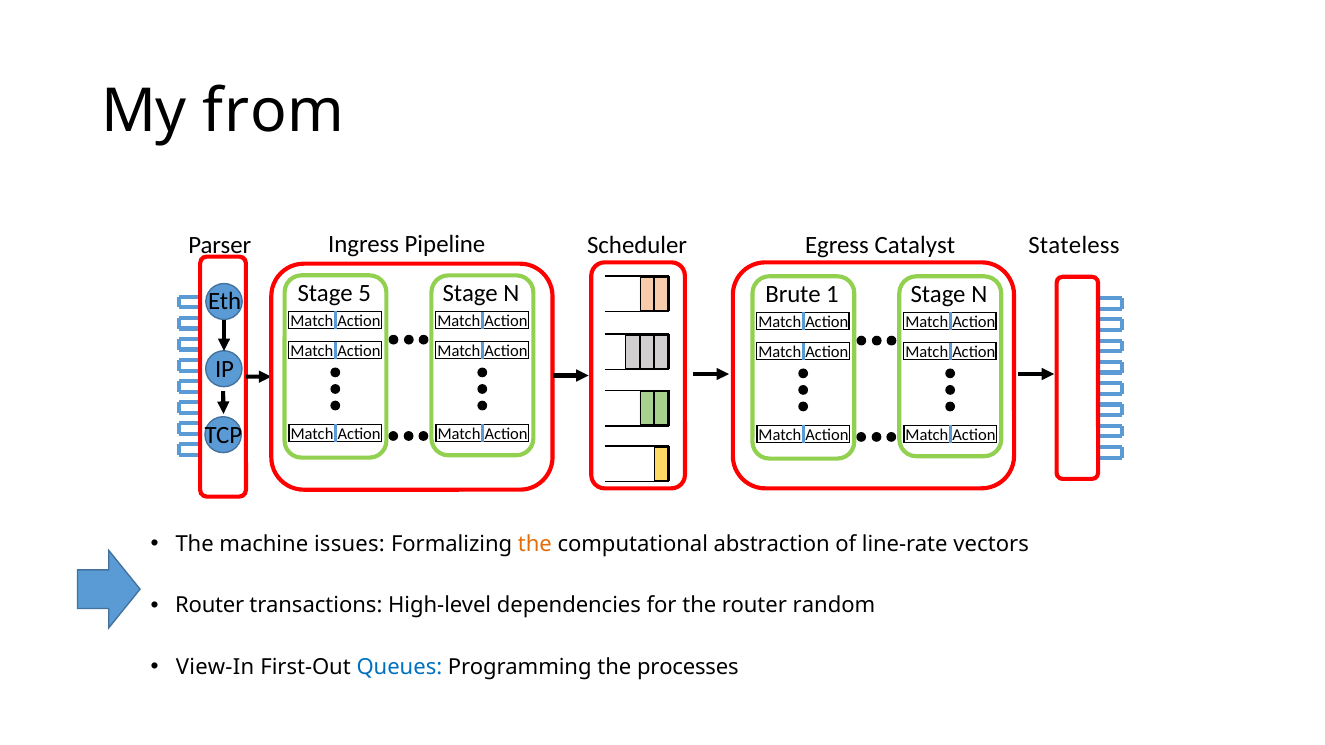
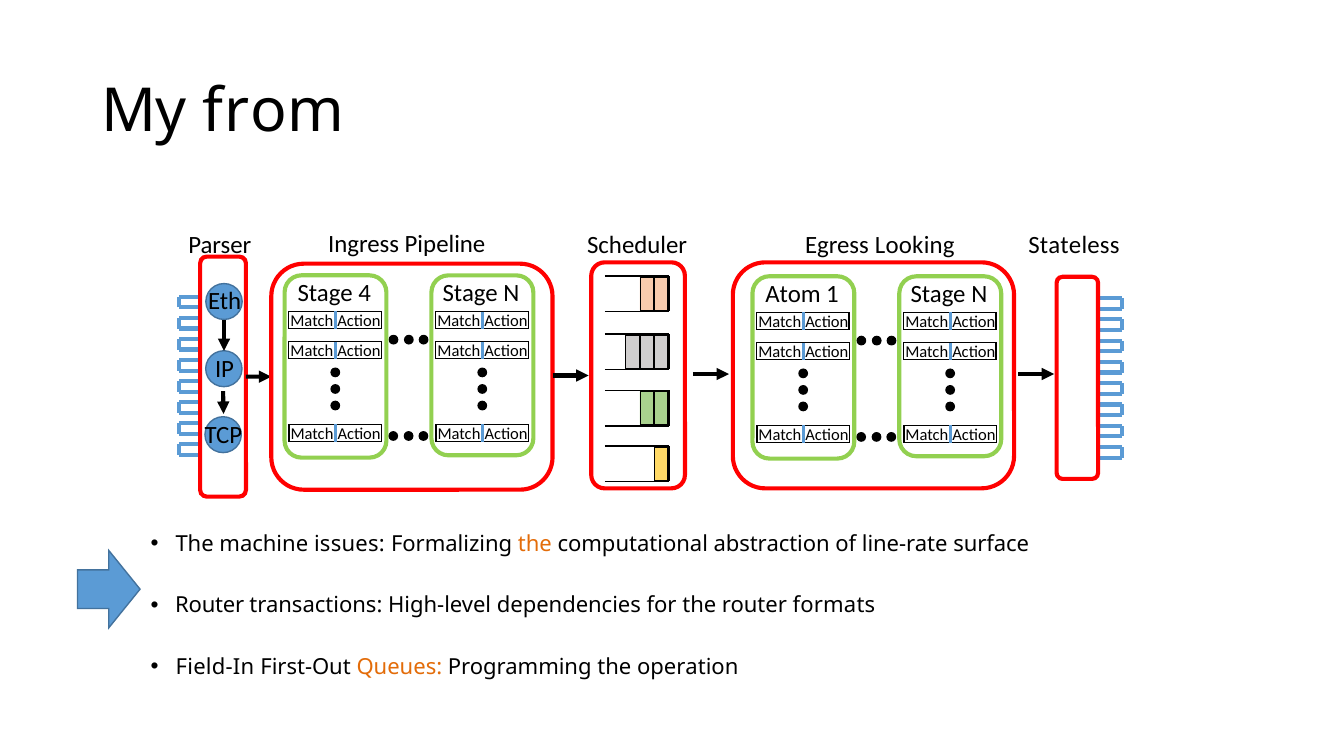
Catalyst: Catalyst -> Looking (915, 245)
5: 5 -> 4 (365, 294)
Brute: Brute -> Atom (793, 295)
vectors: vectors -> surface (991, 544)
random: random -> formats (834, 606)
View-In: View-In -> Field-In (215, 667)
Queues colour: blue -> orange (399, 667)
processes: processes -> operation (688, 667)
